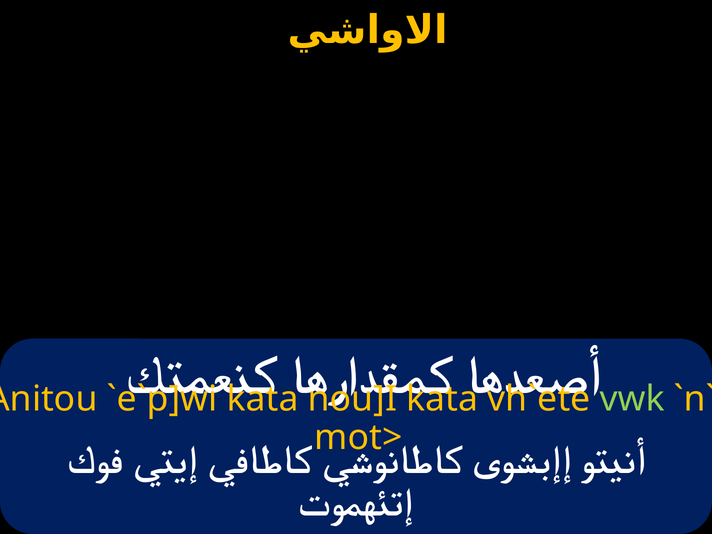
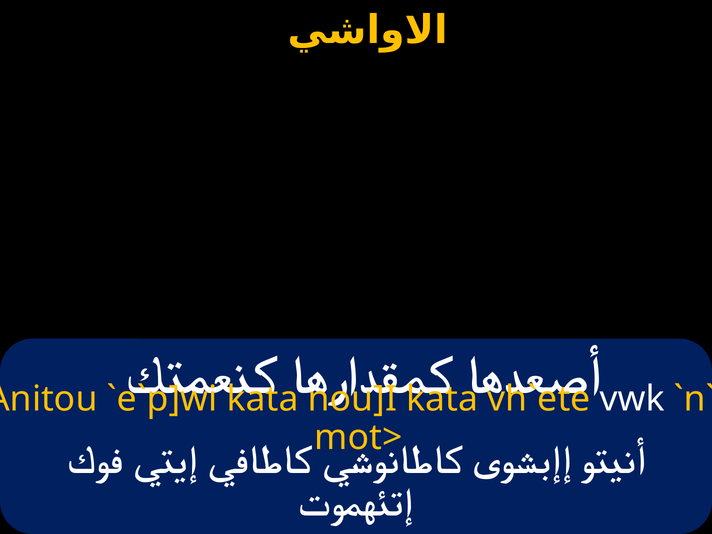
vwk colour: light green -> white (632, 399)
